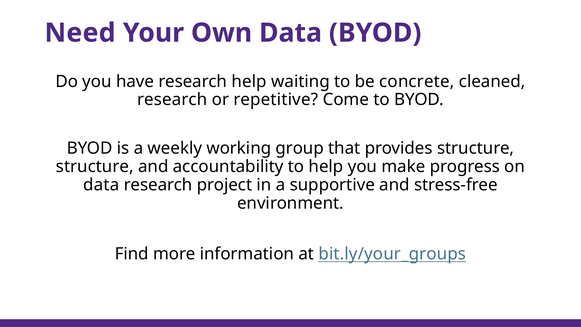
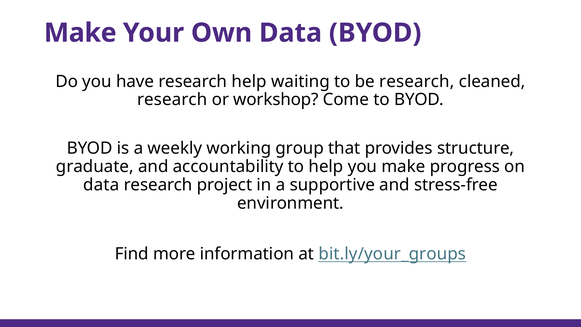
Need: Need -> Make (80, 33)
be concrete: concrete -> research (417, 81)
repetitive: repetitive -> workshop (276, 100)
structure: structure -> graduate (95, 167)
